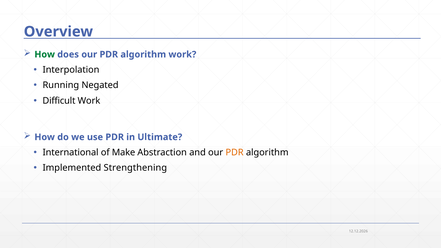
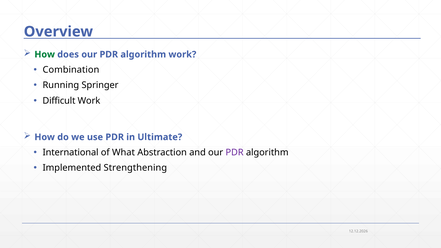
Interpolation: Interpolation -> Combination (71, 70)
Negated: Negated -> Springer (100, 85)
Make: Make -> What (123, 153)
PDR colour: orange -> purple (235, 153)
